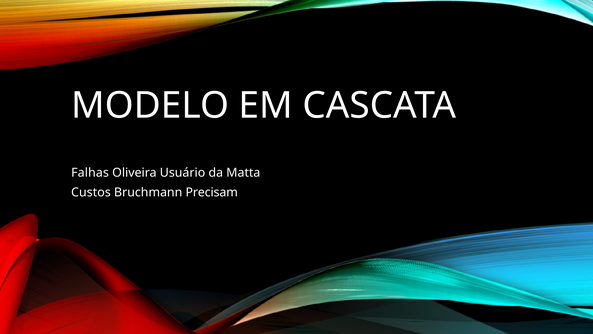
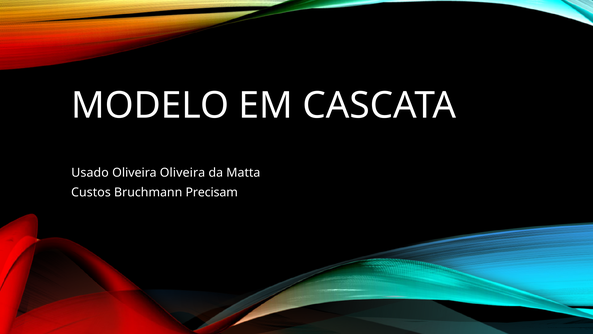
Falhas: Falhas -> Usado (90, 173)
Oliveira Usuário: Usuário -> Oliveira (182, 173)
